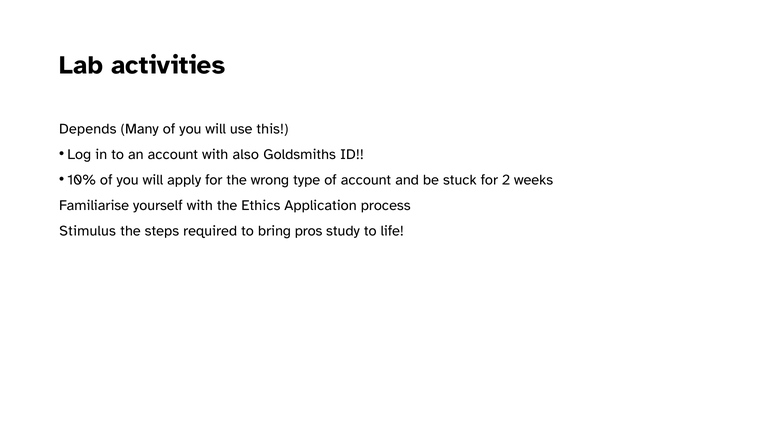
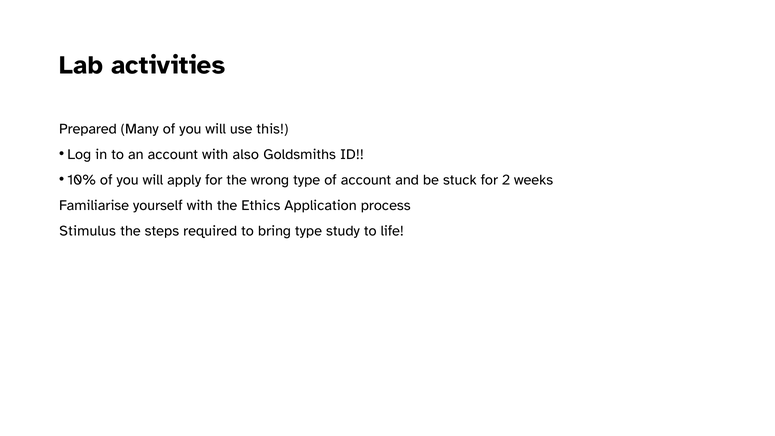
Depends: Depends -> Prepared (88, 129)
bring pros: pros -> type (308, 231)
